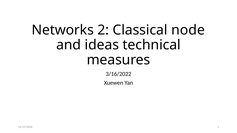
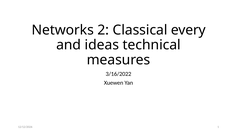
node: node -> every (188, 30)
